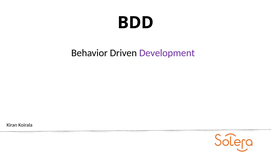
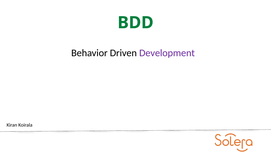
BDD colour: black -> green (136, 23)
